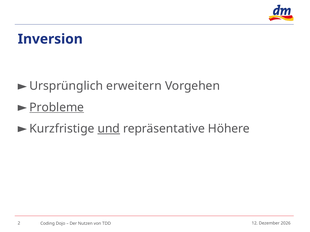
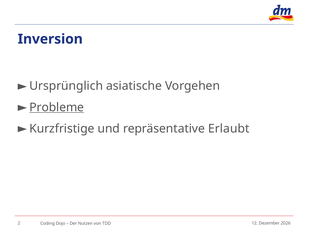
erweitern: erweitern -> asiatische (134, 86)
und underline: present -> none (109, 129)
Höhere: Höhere -> Erlaubt (229, 129)
